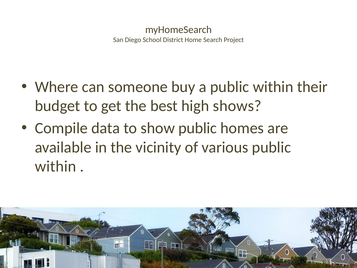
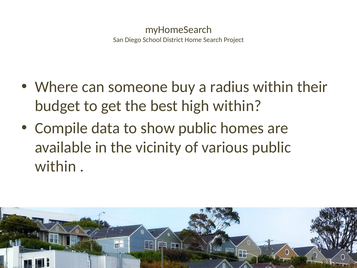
a public: public -> radius (230, 87)
high shows: shows -> within (237, 106)
